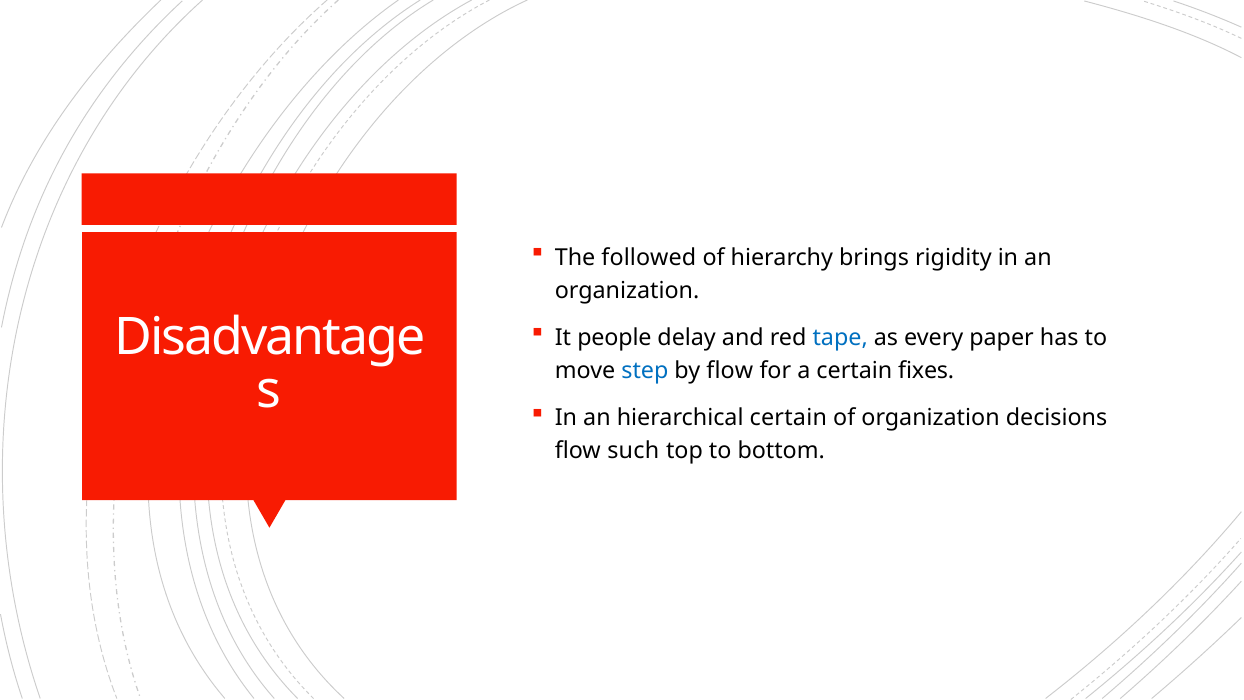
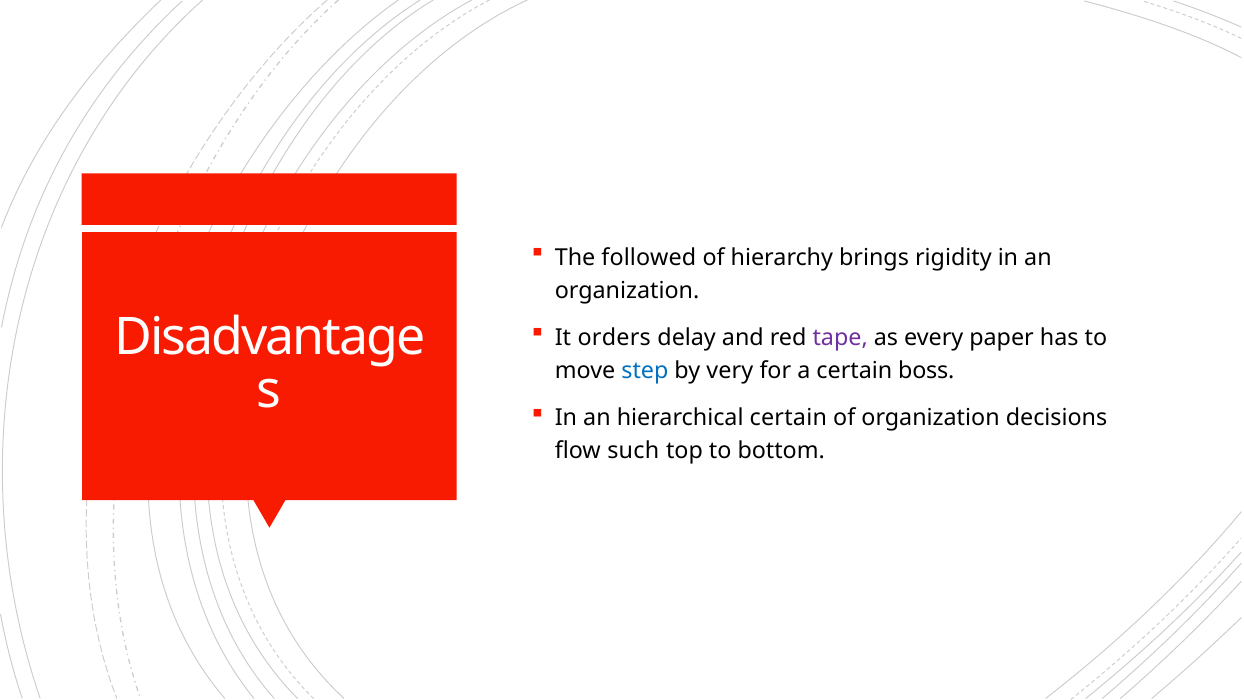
people: people -> orders (614, 337)
tape colour: blue -> purple (840, 337)
by flow: flow -> very (730, 371)
fixes: fixes -> boss (926, 371)
